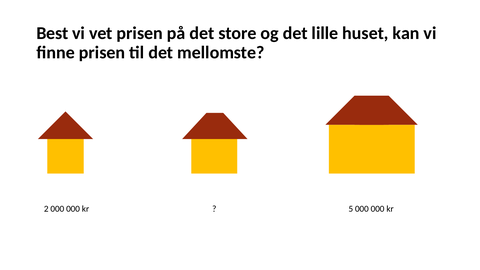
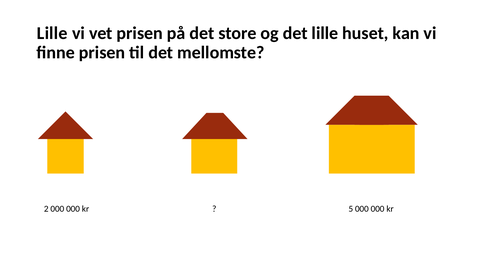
Best: Best -> Lille (52, 33)
